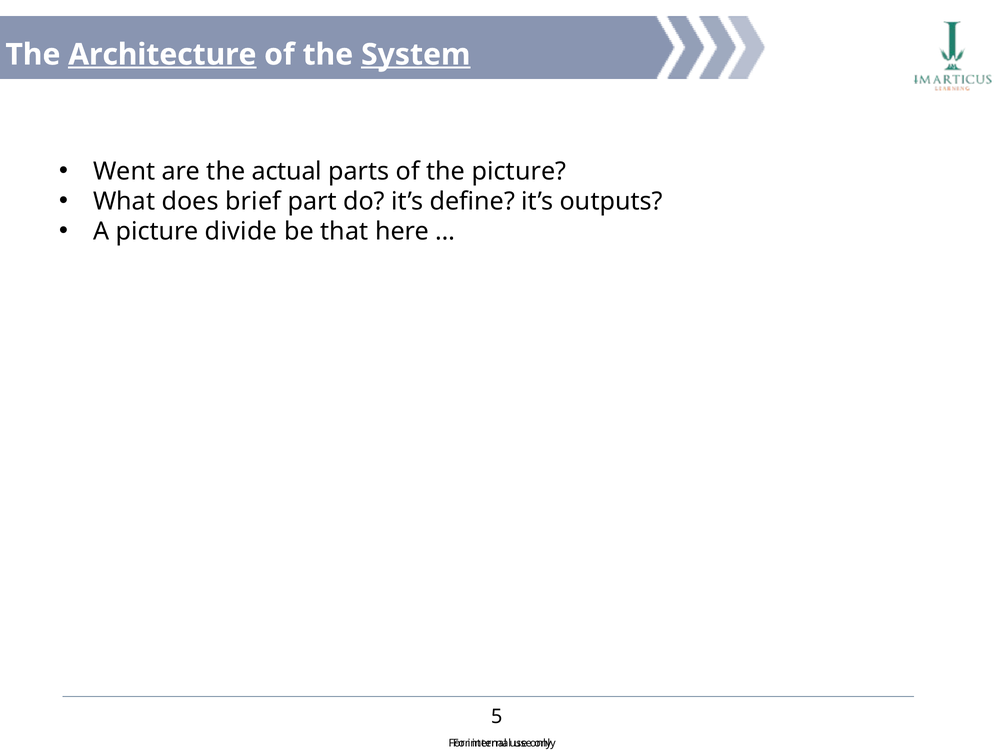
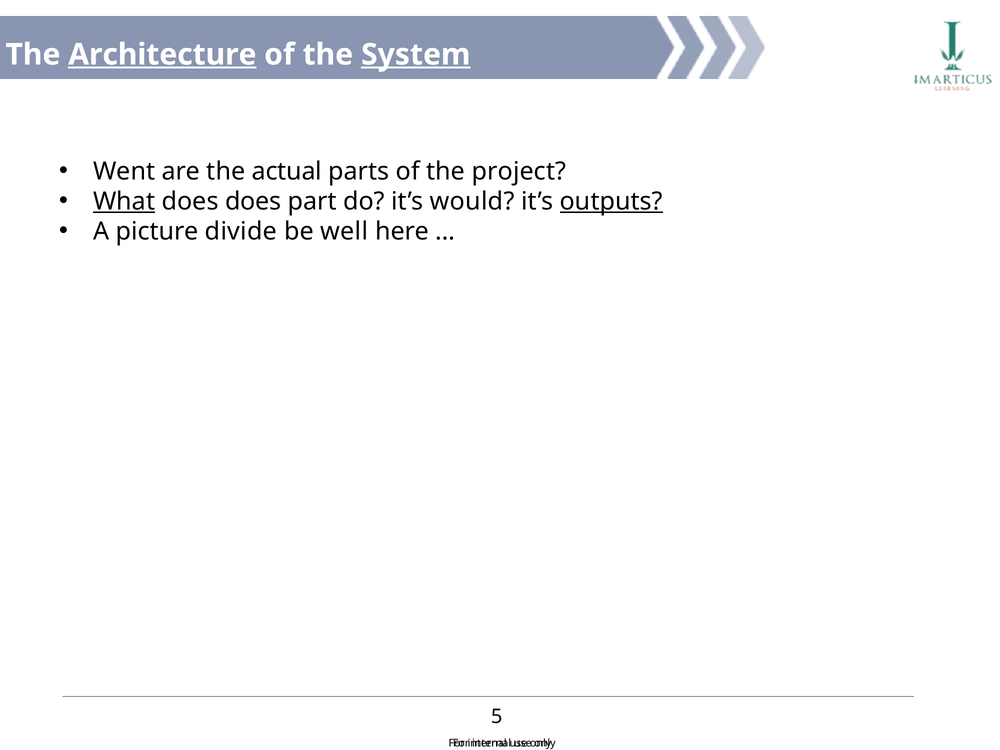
the picture: picture -> project (519, 171)
What underline: none -> present (124, 201)
does brief: brief -> does (253, 201)
define: define -> would (472, 201)
outputs underline: none -> present (611, 201)
that: that -> well (344, 232)
